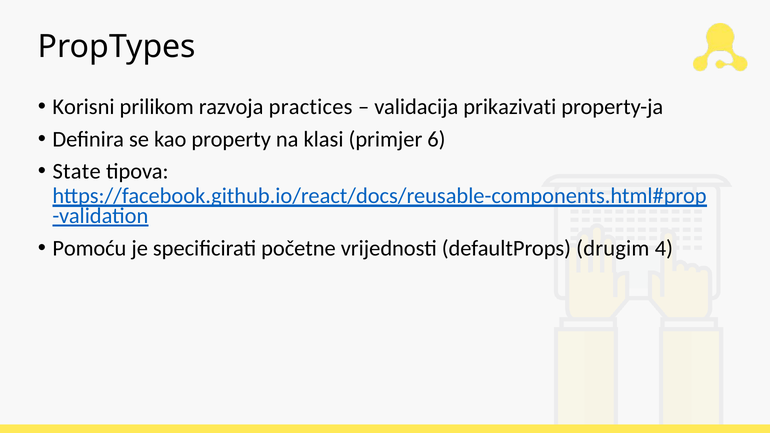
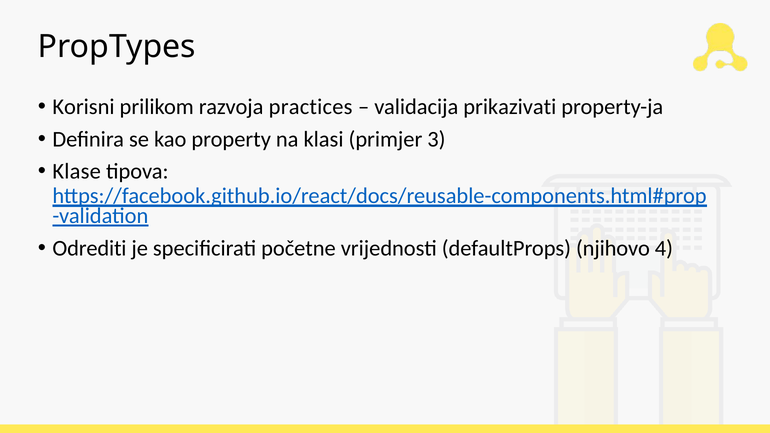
6: 6 -> 3 (436, 139)
State: State -> Klase (77, 172)
Pomoću: Pomoću -> Odrediti (89, 248)
drugim: drugim -> njihovo (613, 248)
